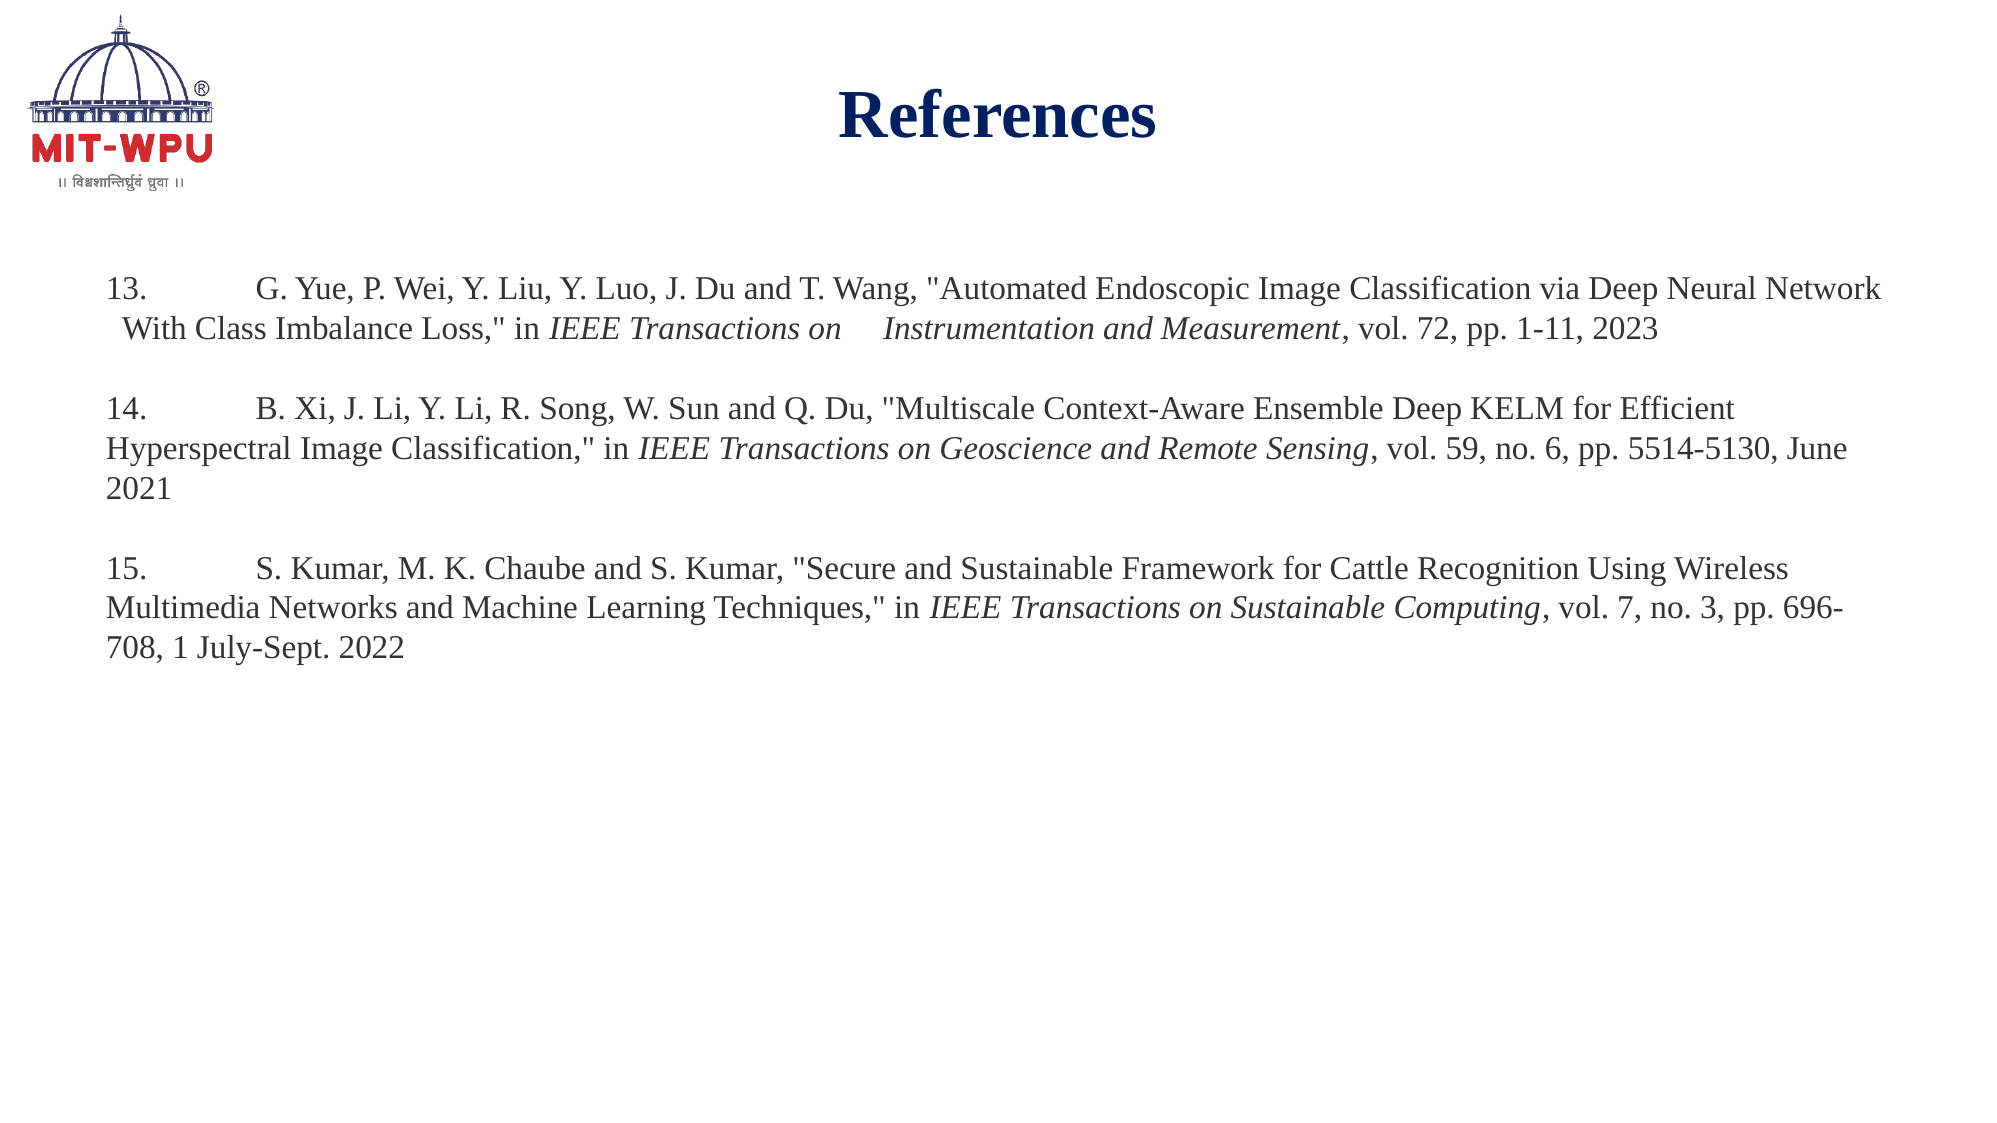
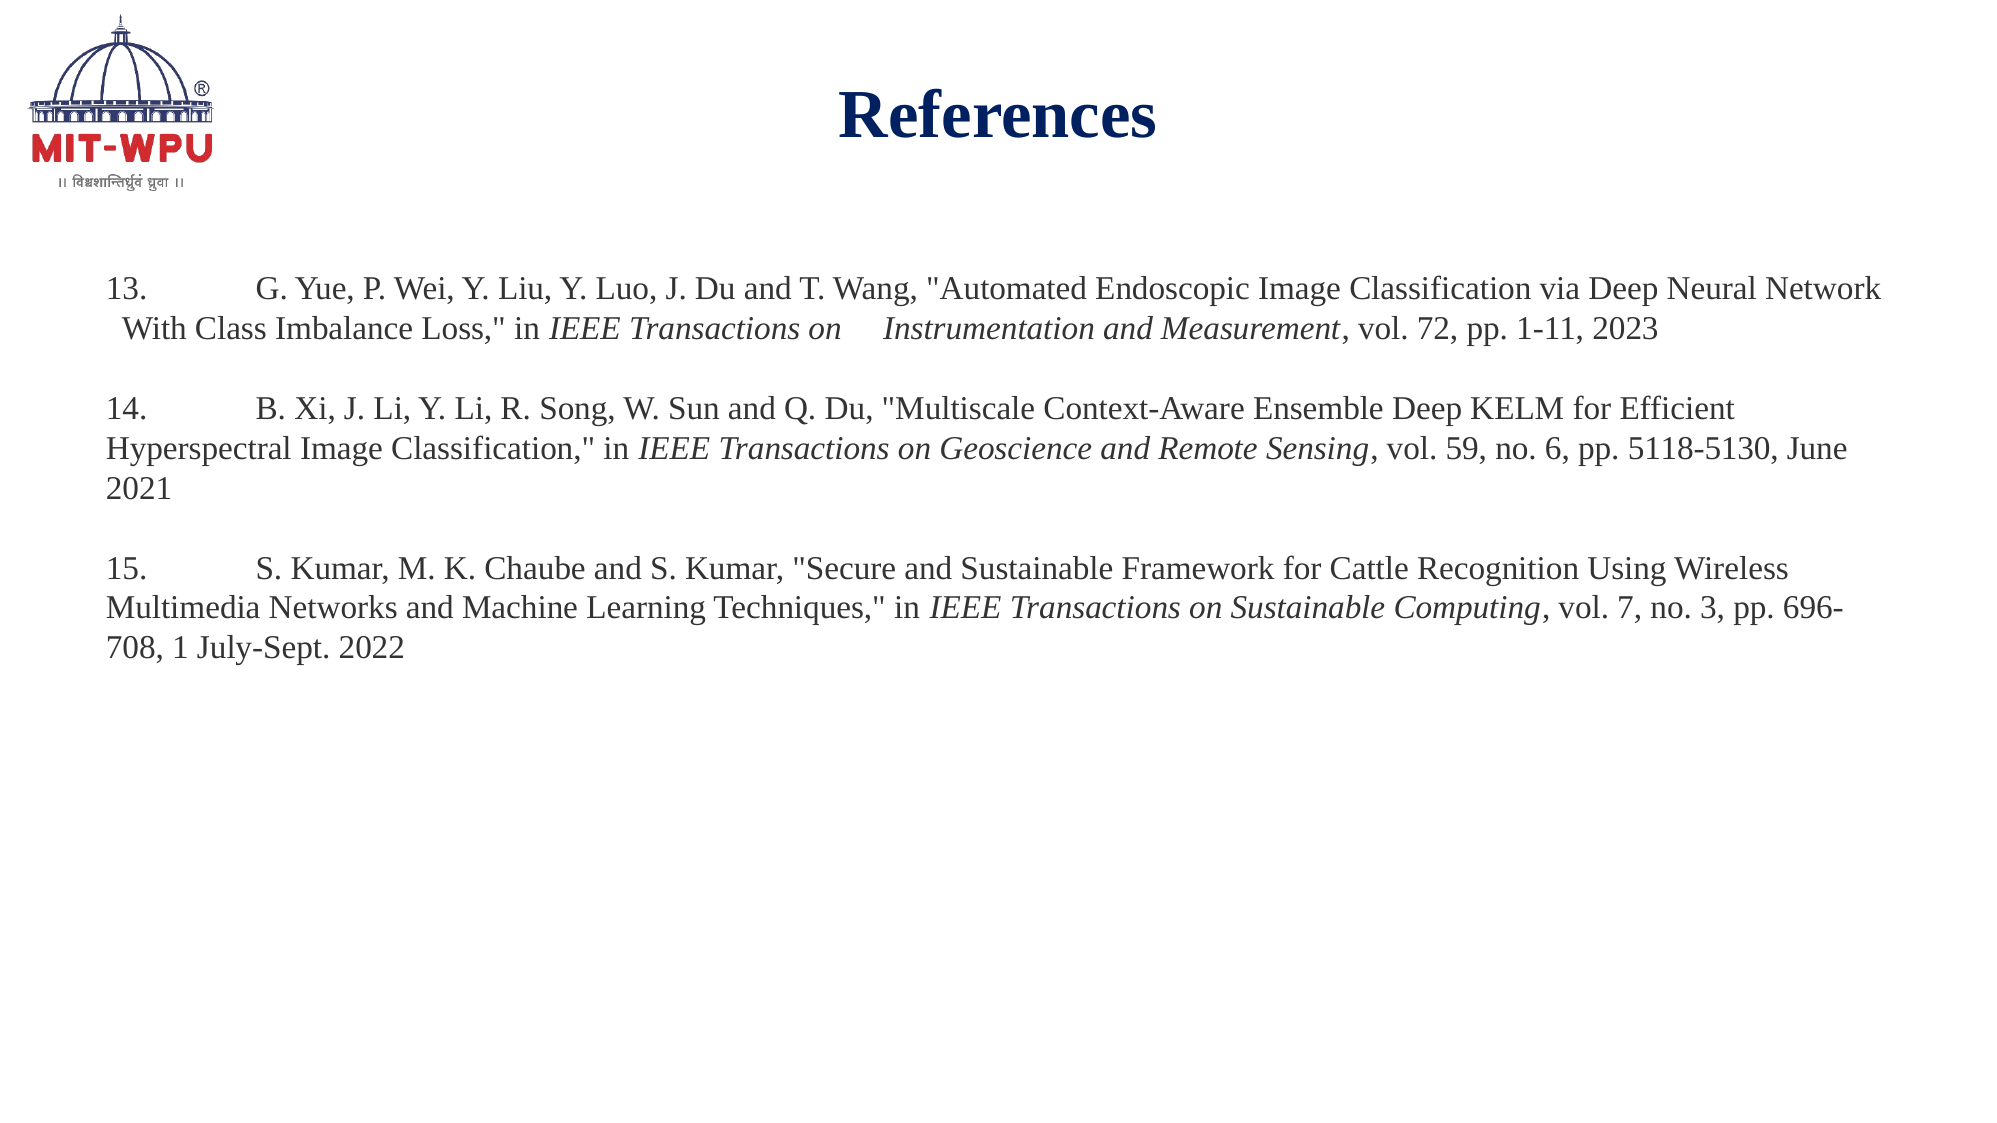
5514-5130: 5514-5130 -> 5118-5130 (1703, 448)
